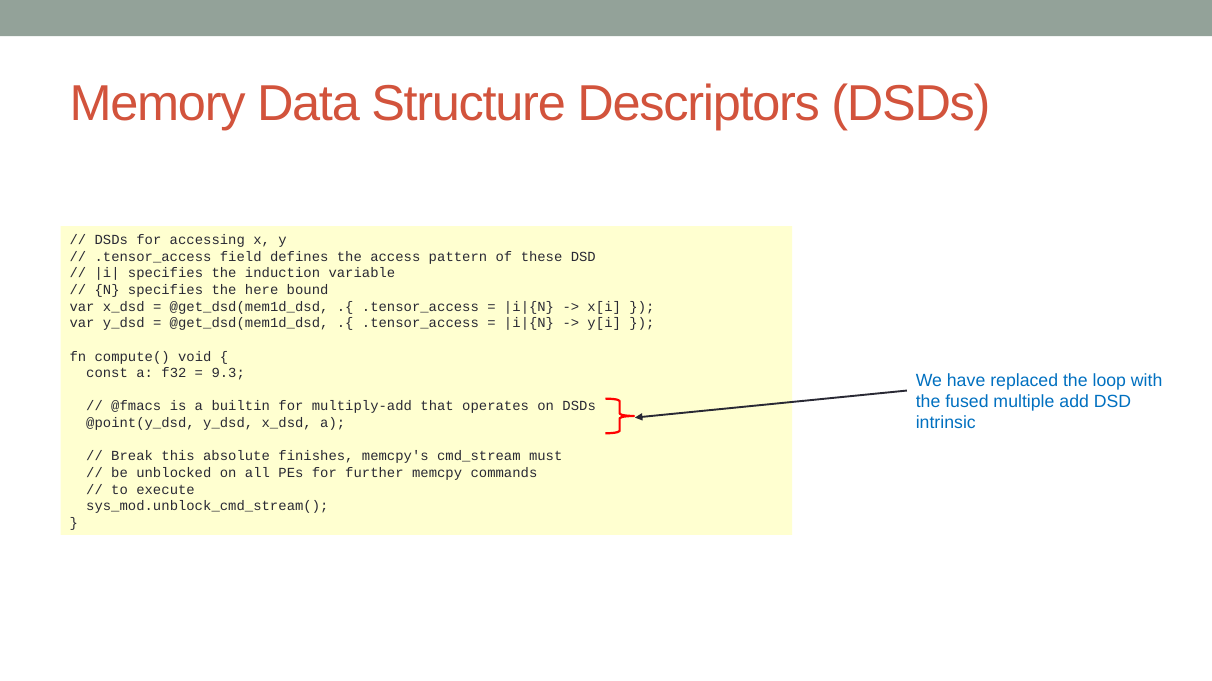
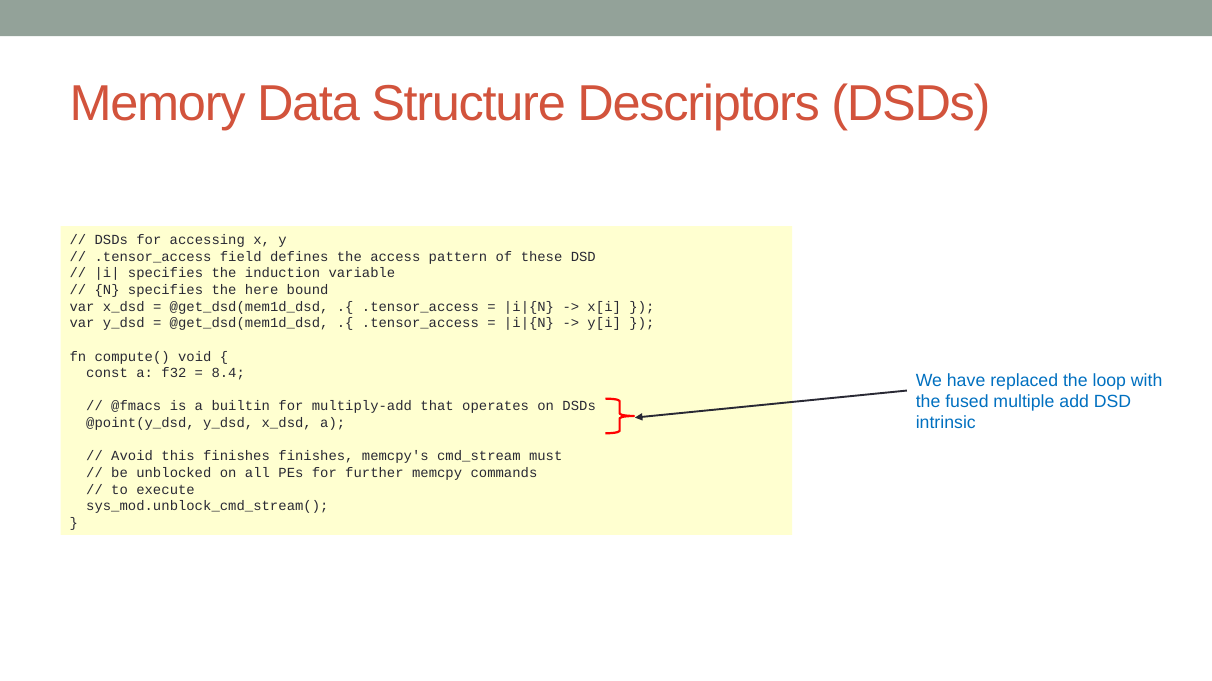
9.3: 9.3 -> 8.4 (228, 374)
Break: Break -> Avoid (132, 457)
this absolute: absolute -> finishes (236, 457)
